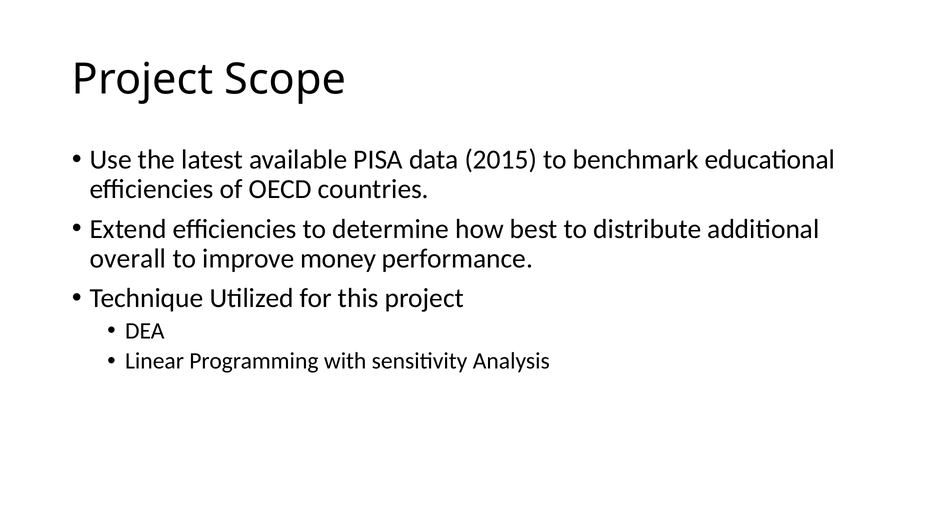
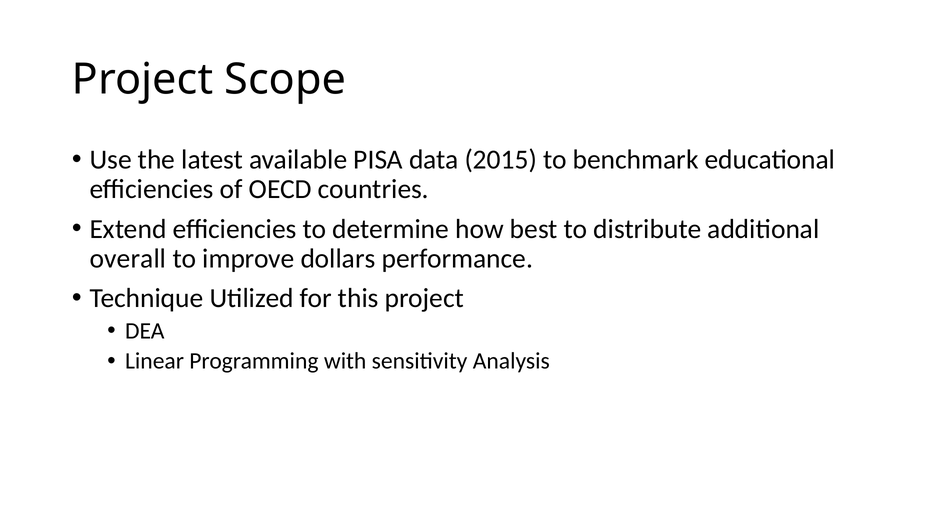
money: money -> dollars (338, 259)
